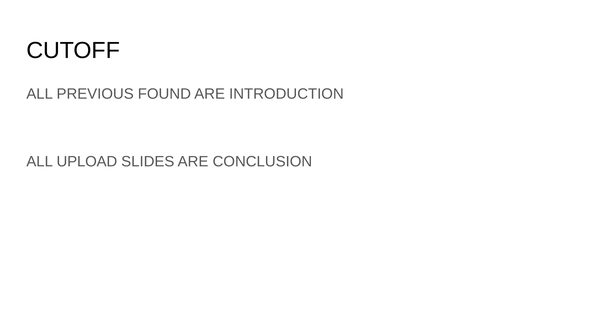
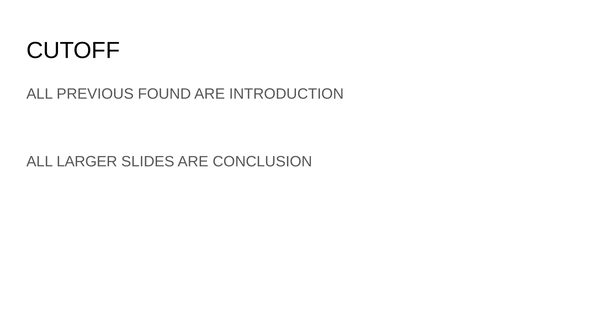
UPLOAD: UPLOAD -> LARGER (87, 162)
